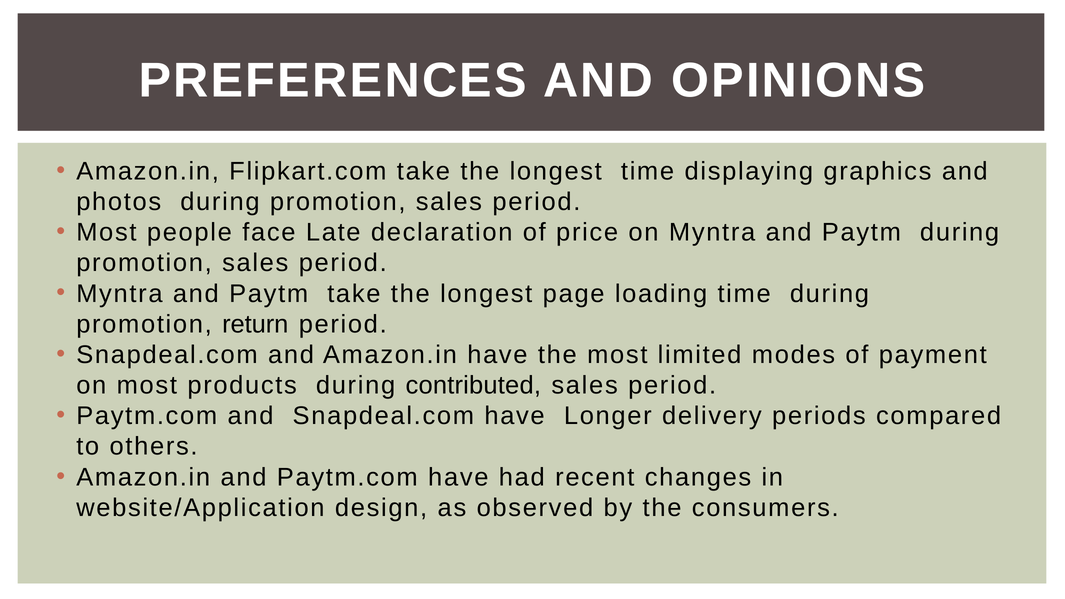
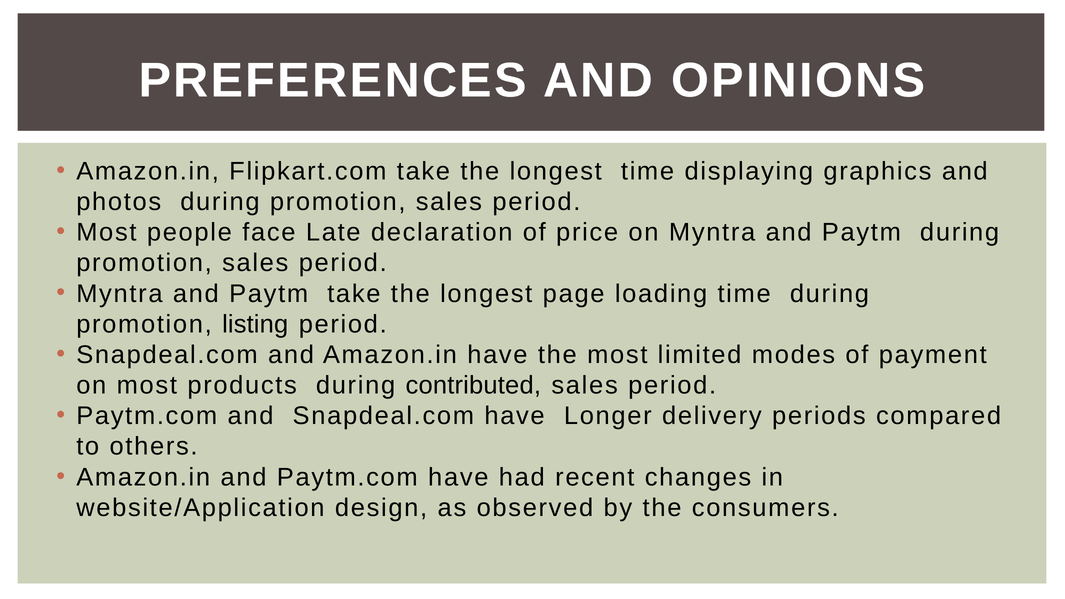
return: return -> listing (255, 324)
